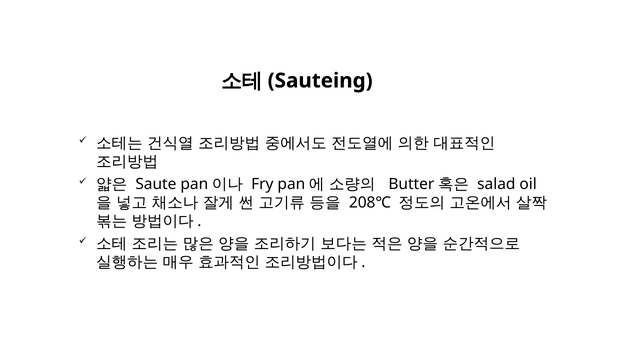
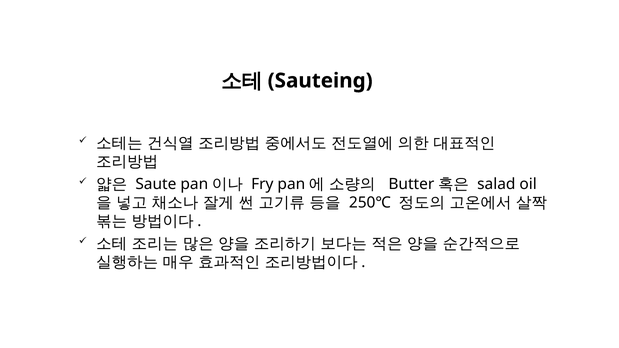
208℃: 208℃ -> 250℃ (370, 203)
